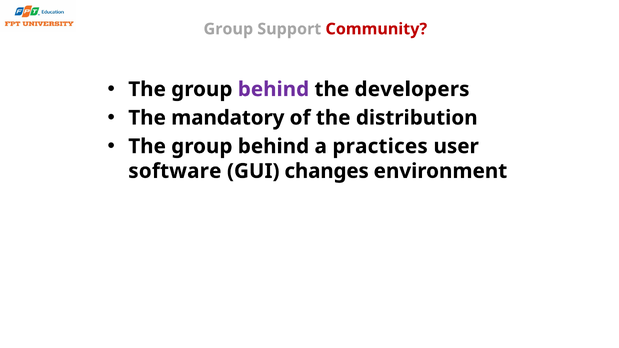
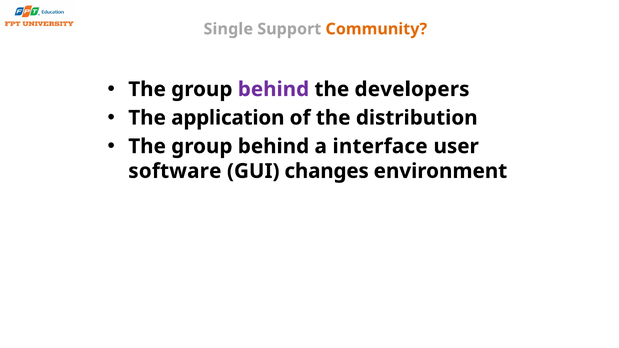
Group: Group -> Single (228, 29)
Community colour: red -> orange (376, 29)
mandatory: mandatory -> application (228, 118)
practices: practices -> interface (380, 146)
